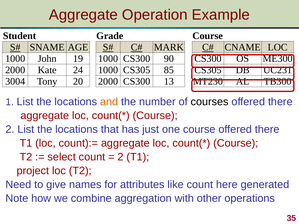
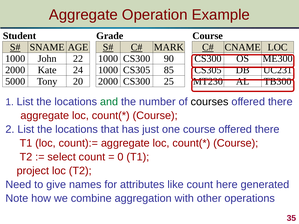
19: 19 -> 22 (78, 59)
3004: 3004 -> 5000 (15, 82)
13: 13 -> 25 (169, 82)
and colour: orange -> green (109, 102)
2: 2 -> 0 (121, 157)
